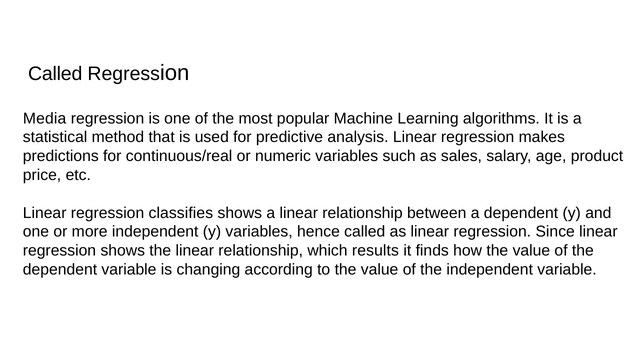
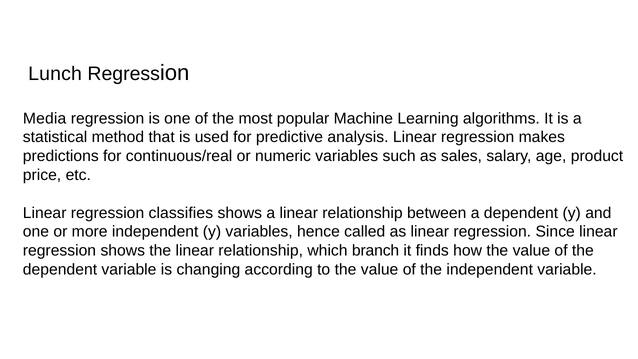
Called: Called -> Lunch (55, 74)
results: results -> branch (376, 251)
